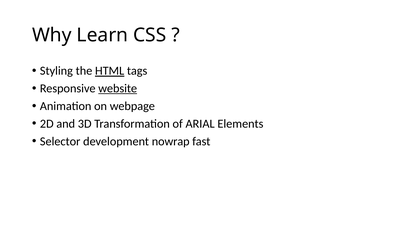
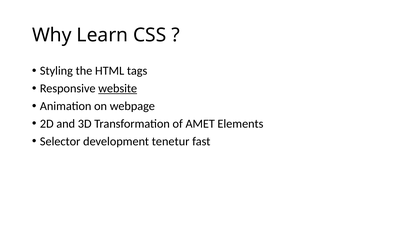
HTML underline: present -> none (110, 71)
ARIAL: ARIAL -> AMET (200, 124)
nowrap: nowrap -> tenetur (171, 141)
